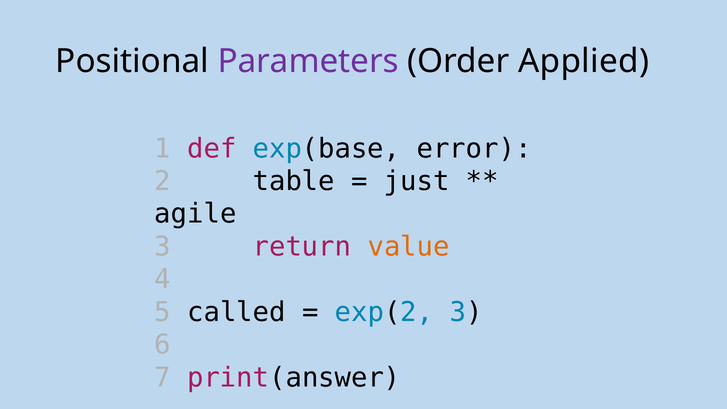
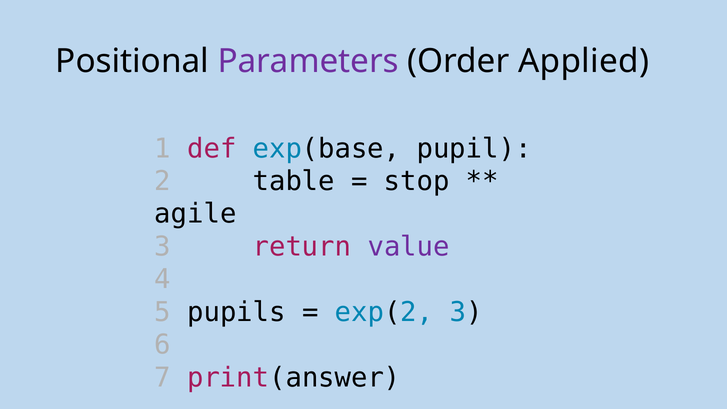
error: error -> pupil (474, 149)
just: just -> stop (417, 181)
value colour: orange -> purple (409, 247)
called: called -> pupils (236, 312)
